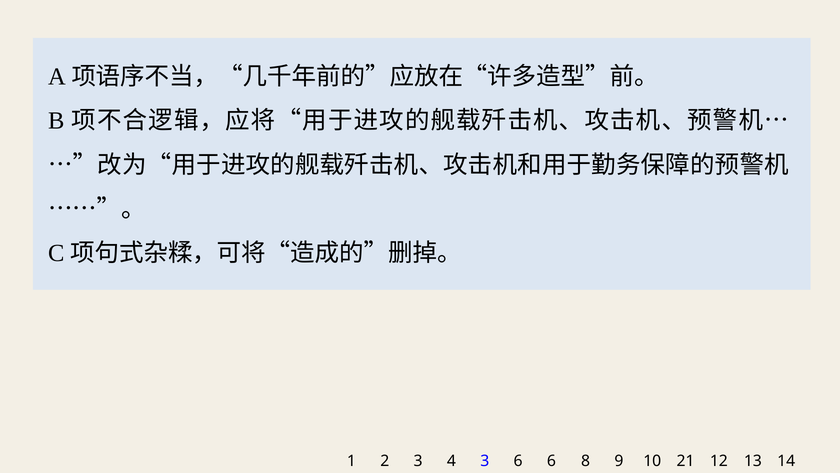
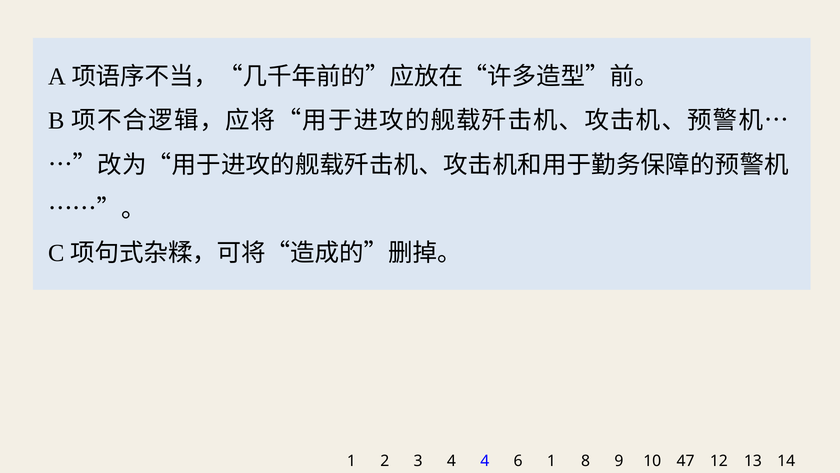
4 3: 3 -> 4 (485, 461)
6 6: 6 -> 1 (551, 461)
21: 21 -> 47 (686, 461)
